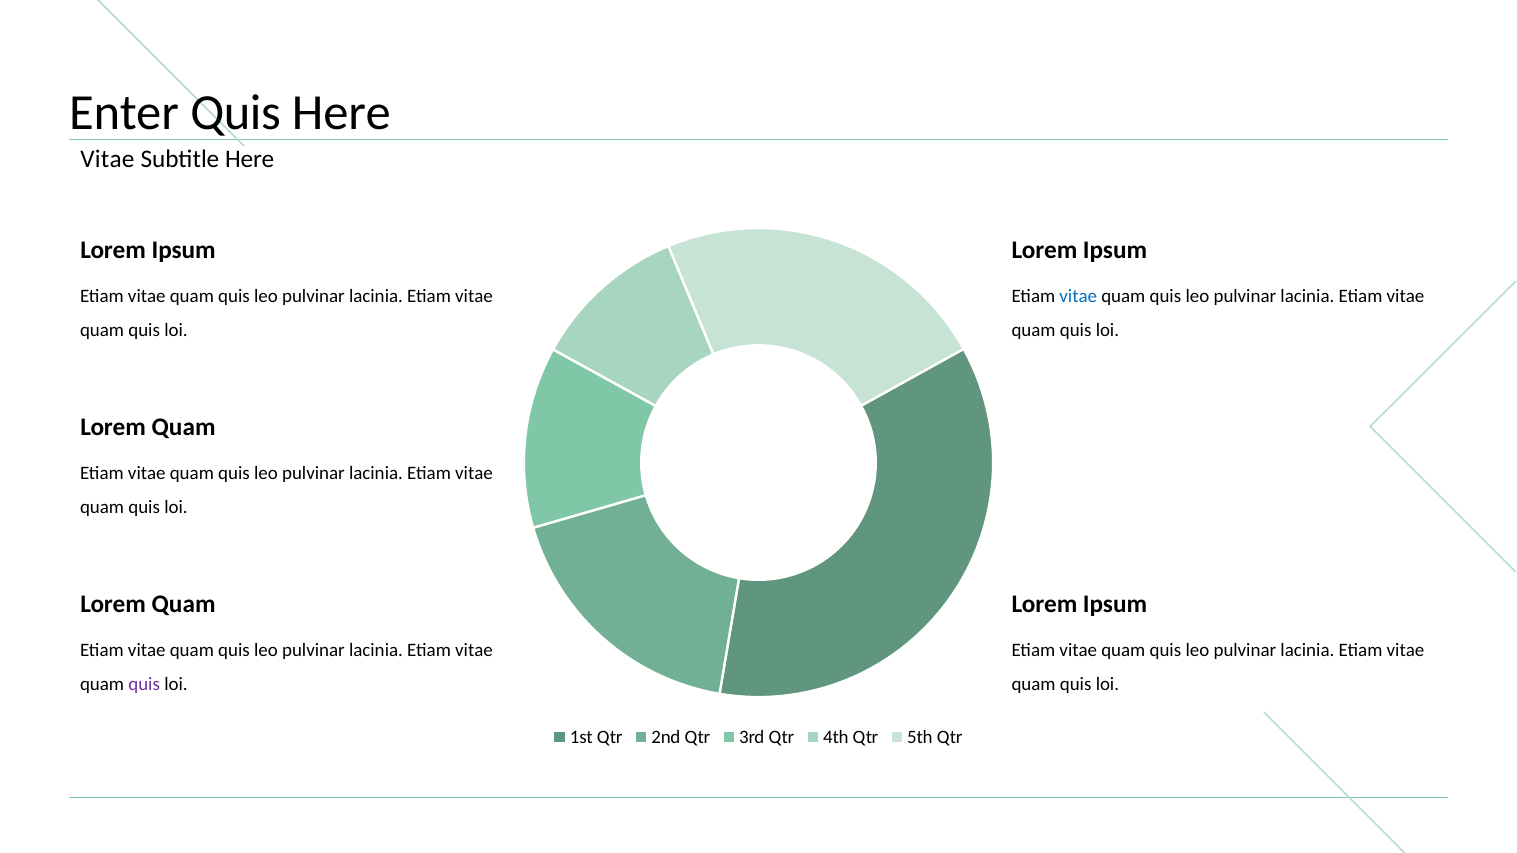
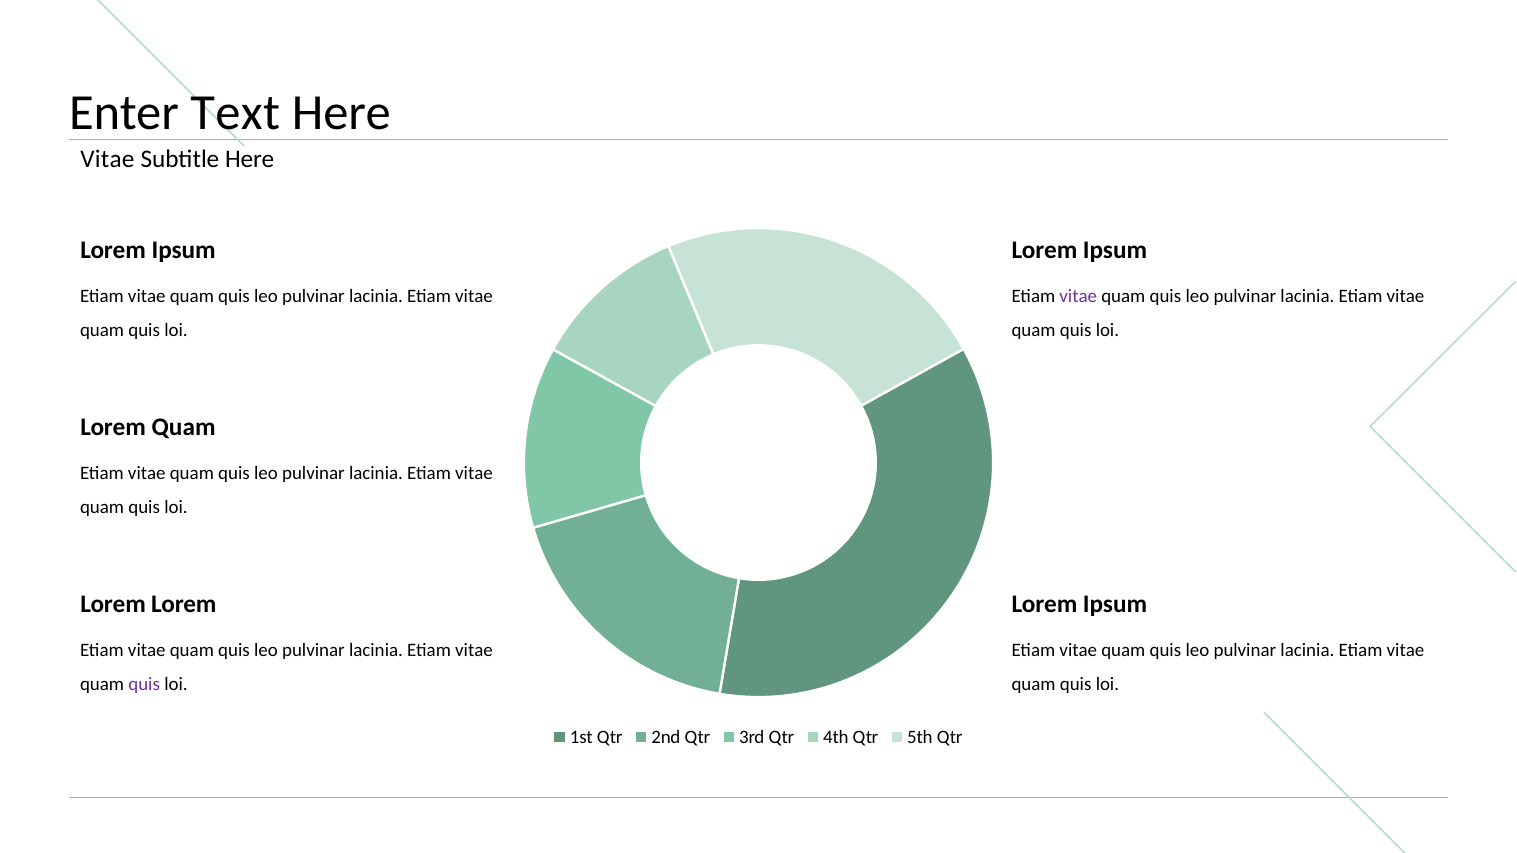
Enter Quis: Quis -> Text (235, 113)
vitae colour: blue -> purple (1078, 296)
Quam: Quam -> Lorem (184, 604)
